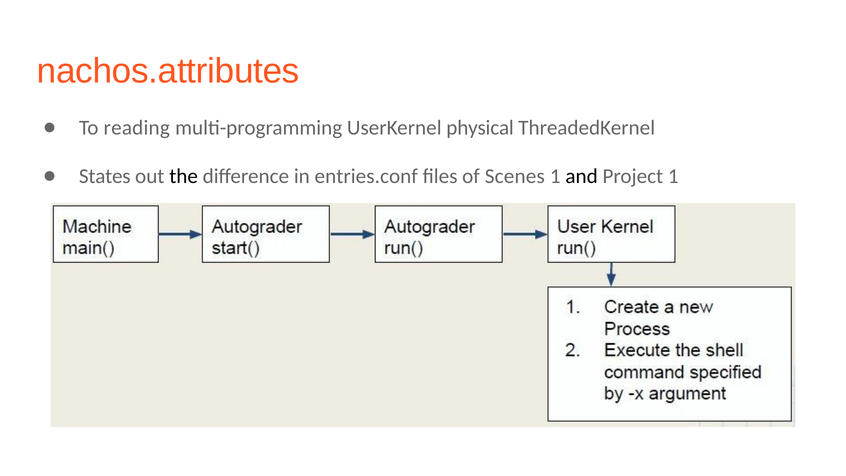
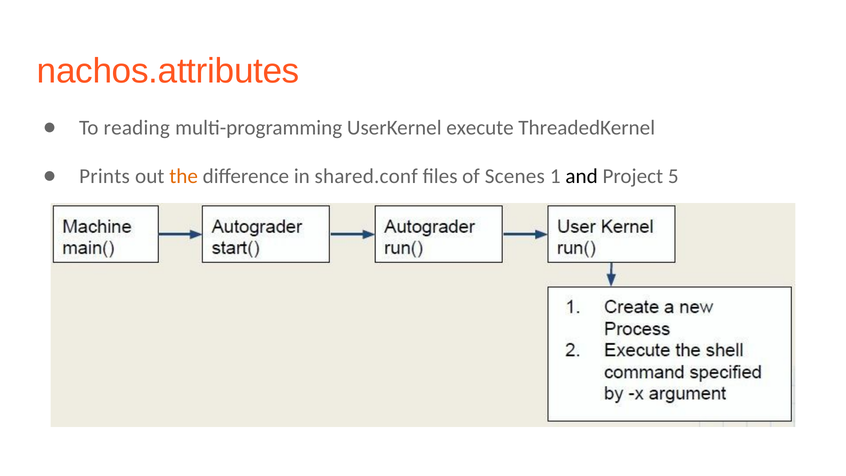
physical: physical -> execute (480, 128)
States: States -> Prints (105, 176)
the colour: black -> orange (184, 176)
entries.conf: entries.conf -> shared.conf (366, 176)
Project 1: 1 -> 5 (673, 176)
